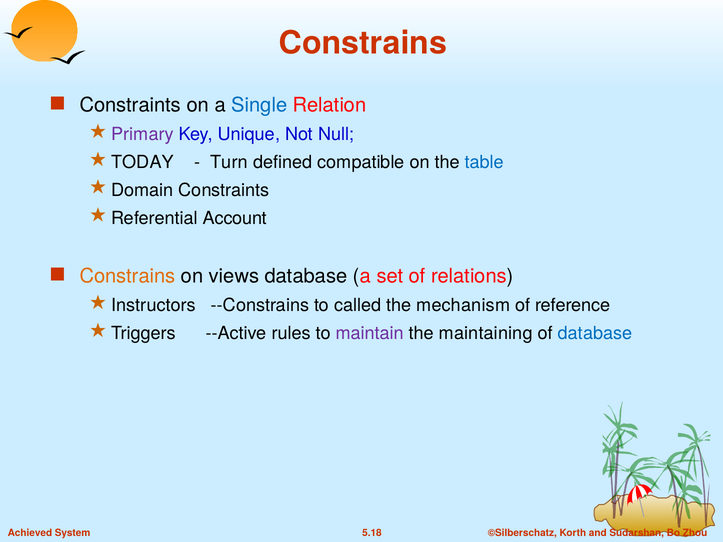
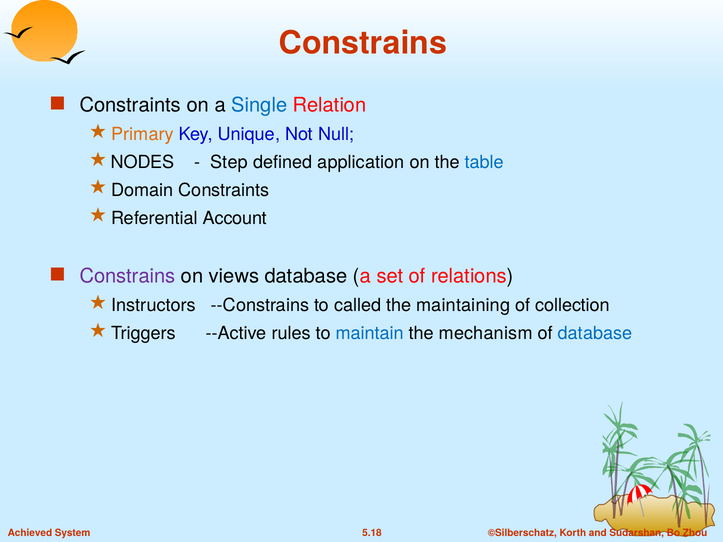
Primary colour: purple -> orange (142, 134)
TODAY: TODAY -> NODES (143, 162)
Turn: Turn -> Step (229, 162)
compatible: compatible -> application (361, 162)
Constrains colour: orange -> purple (127, 276)
mechanism: mechanism -> maintaining (463, 305)
reference: reference -> collection (573, 305)
maintain colour: purple -> blue (370, 333)
maintaining: maintaining -> mechanism (486, 333)
